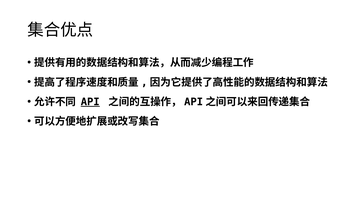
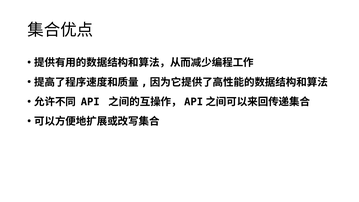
API underline: present -> none (90, 102)
